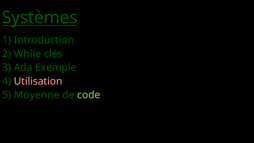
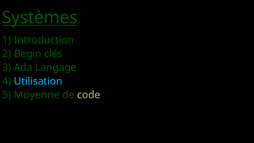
While: While -> Begin (28, 54)
Exemple: Exemple -> Langage (56, 67)
Utilisation colour: pink -> light blue (38, 81)
